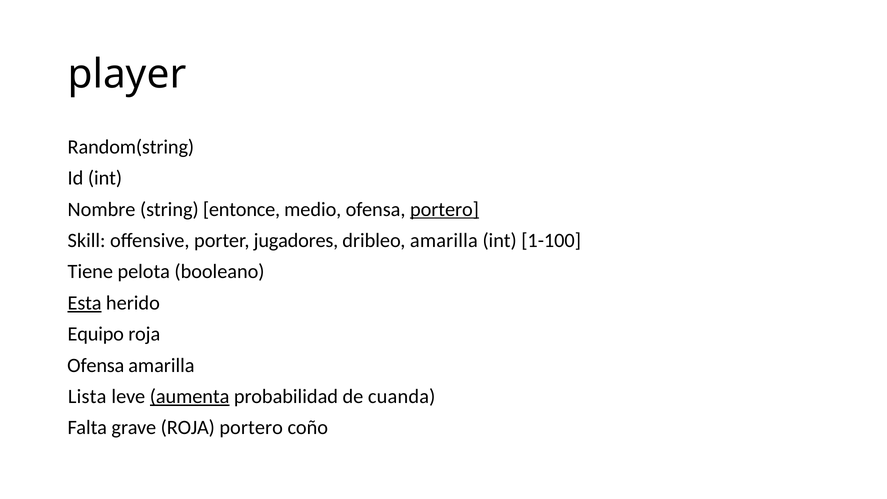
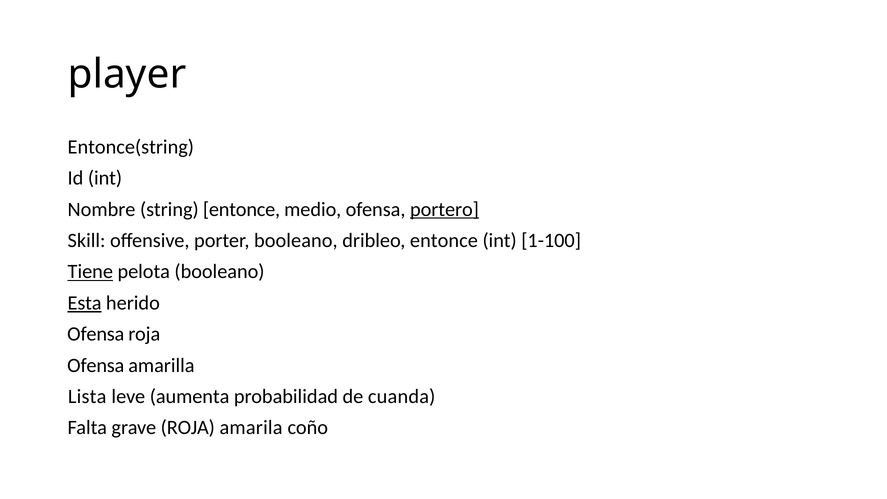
Random(string: Random(string -> Entonce(string (131, 147)
porter jugadores: jugadores -> booleano (296, 241)
dribleo amarilla: amarilla -> entonce (444, 241)
Tiene underline: none -> present (90, 272)
Equipo: Equipo -> Ofensa (96, 334)
aumenta underline: present -> none (190, 397)
ROJA portero: portero -> amarila (251, 428)
